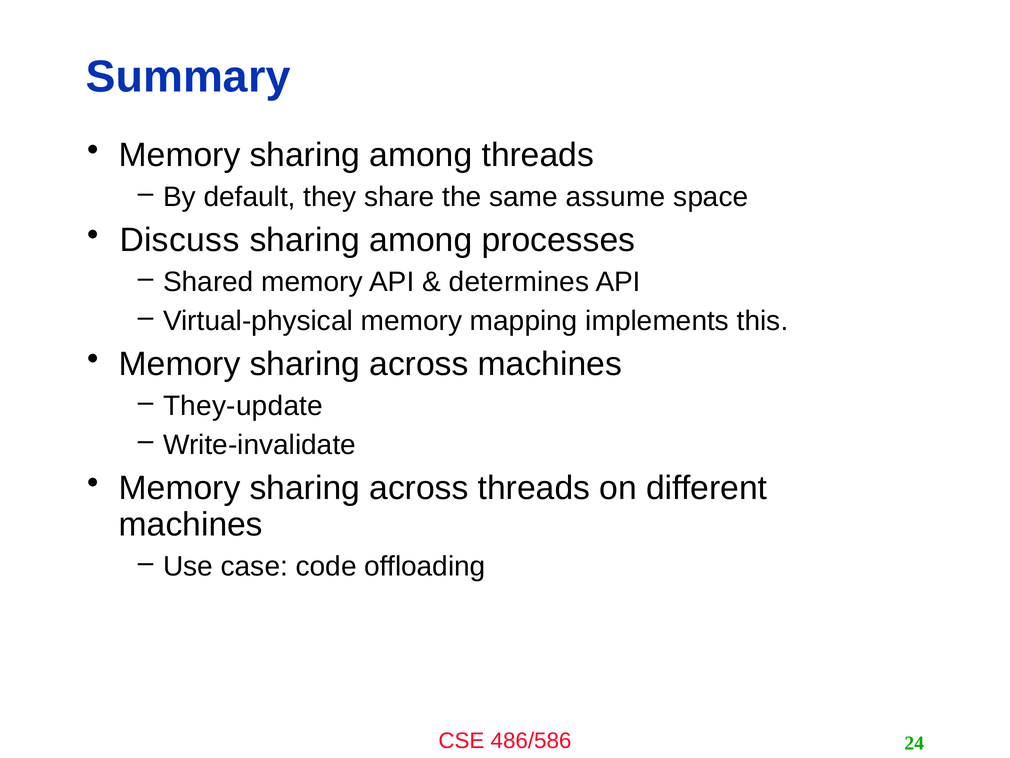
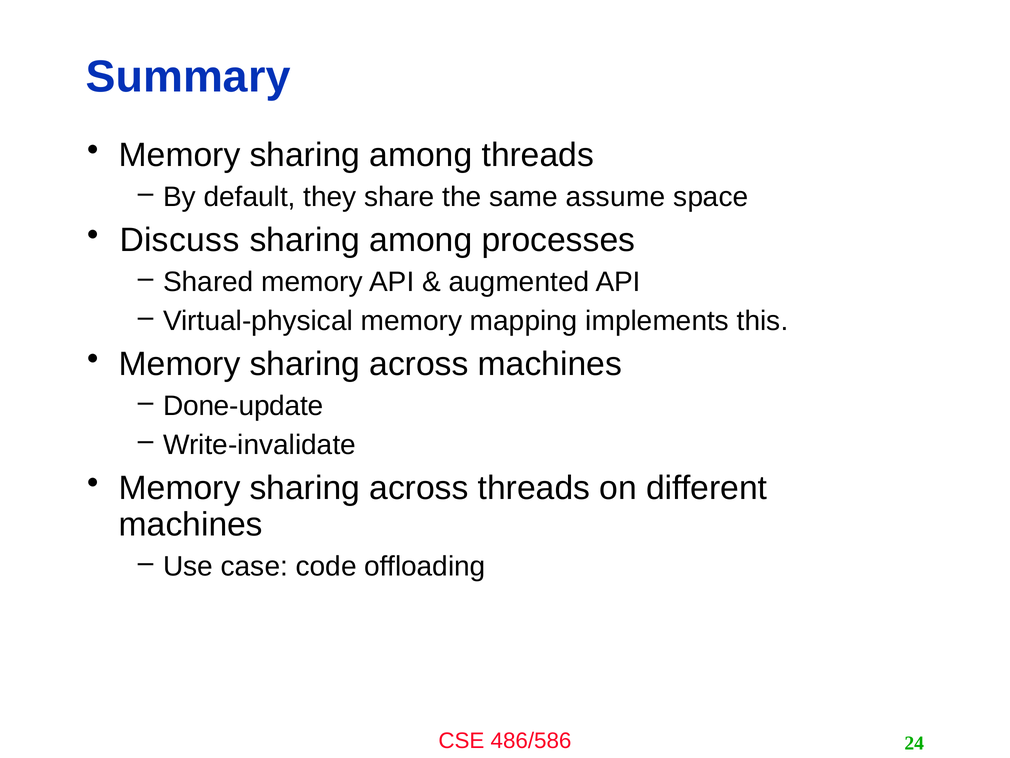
determines: determines -> augmented (519, 282)
They-update: They-update -> Done-update (243, 406)
